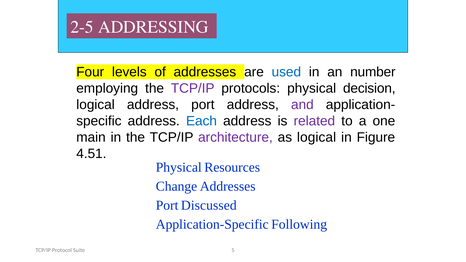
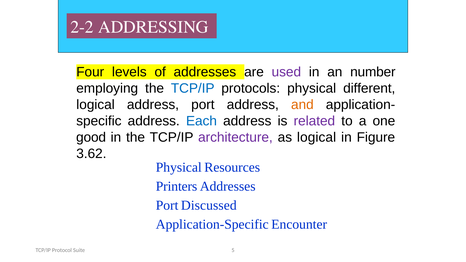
2-5: 2-5 -> 2-2 (82, 27)
used colour: blue -> purple (286, 72)
TCP/IP colour: purple -> blue (193, 88)
decision: decision -> different (369, 88)
and colour: purple -> orange (302, 105)
main: main -> good (91, 137)
4.51: 4.51 -> 3.62 (91, 154)
Change: Change -> Printers (177, 186)
Following: Following -> Encounter (299, 225)
